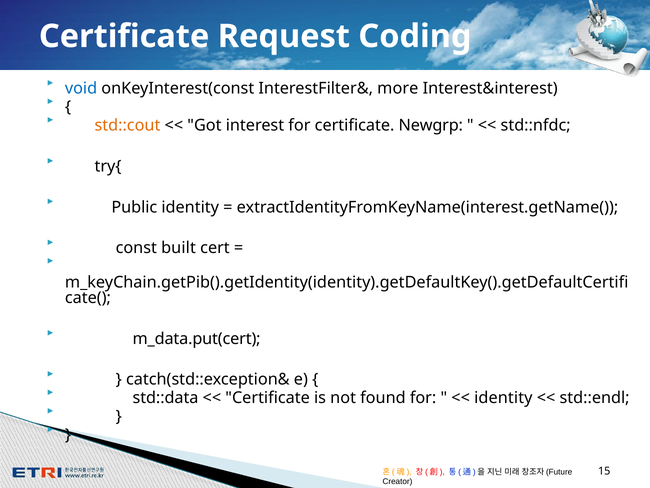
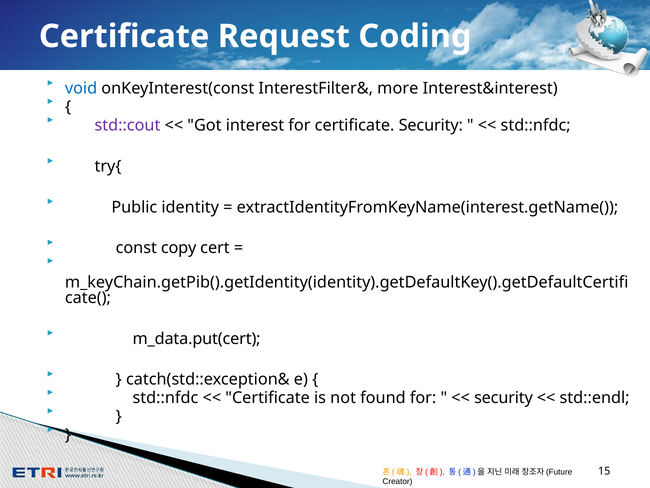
std::cout colour: orange -> purple (127, 125)
certificate Newgrp: Newgrp -> Security (431, 125)
built: built -> copy (179, 248)
std::data: std::data -> std::nfdc (165, 398)
identity: identity -> security (503, 398)
